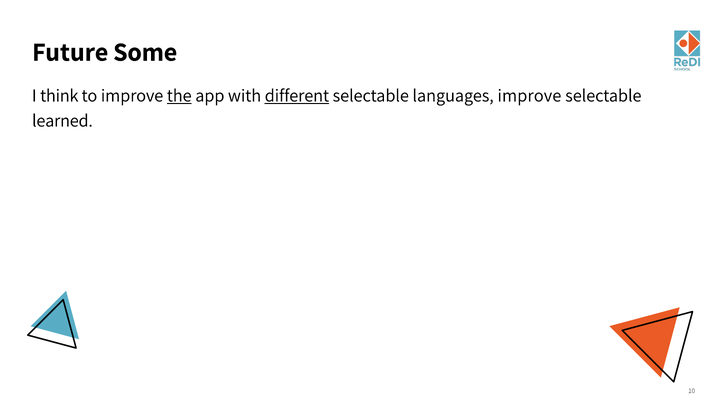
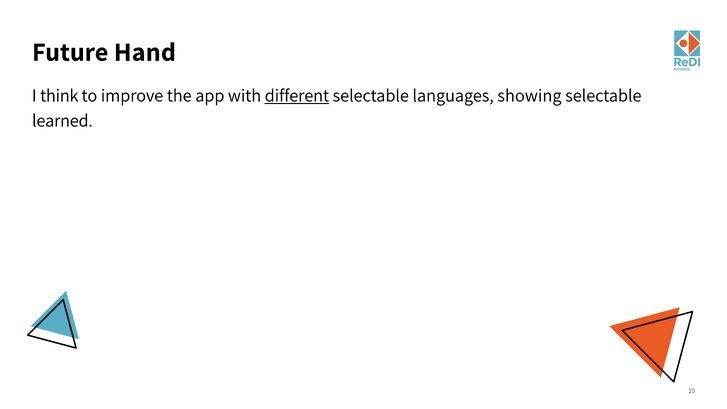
Some: Some -> Hand (145, 52)
the underline: present -> none (179, 95)
languages improve: improve -> showing (529, 95)
